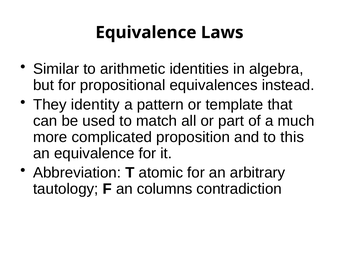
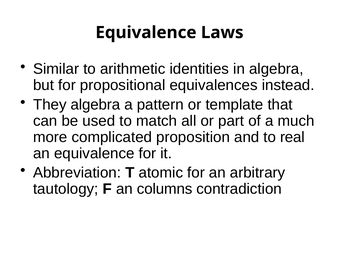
They identity: identity -> algebra (95, 105)
this: this -> real (292, 137)
